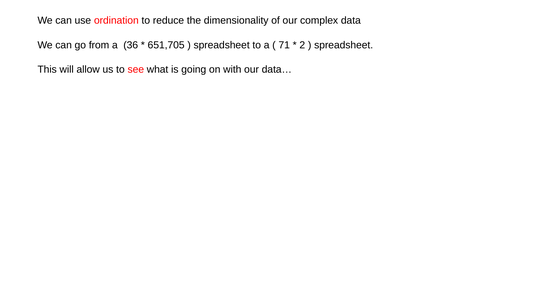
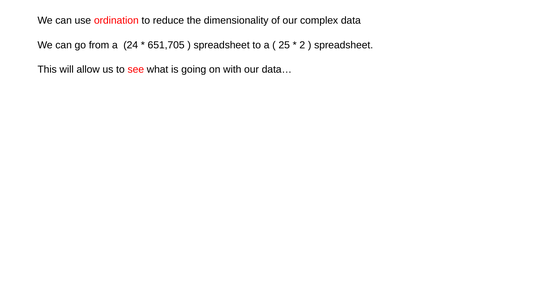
36: 36 -> 24 (131, 45)
71: 71 -> 25 (284, 45)
